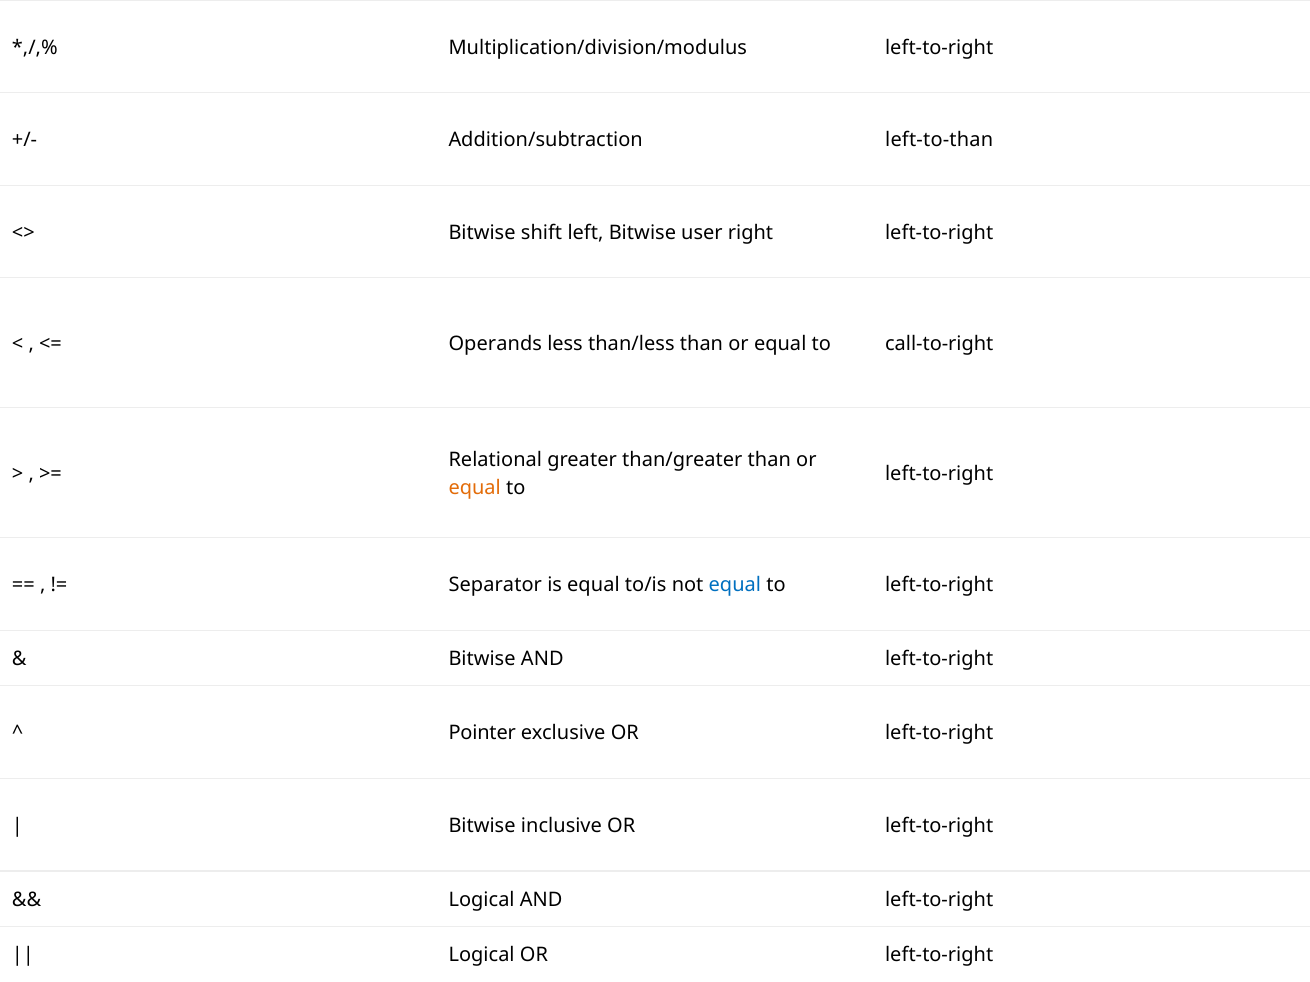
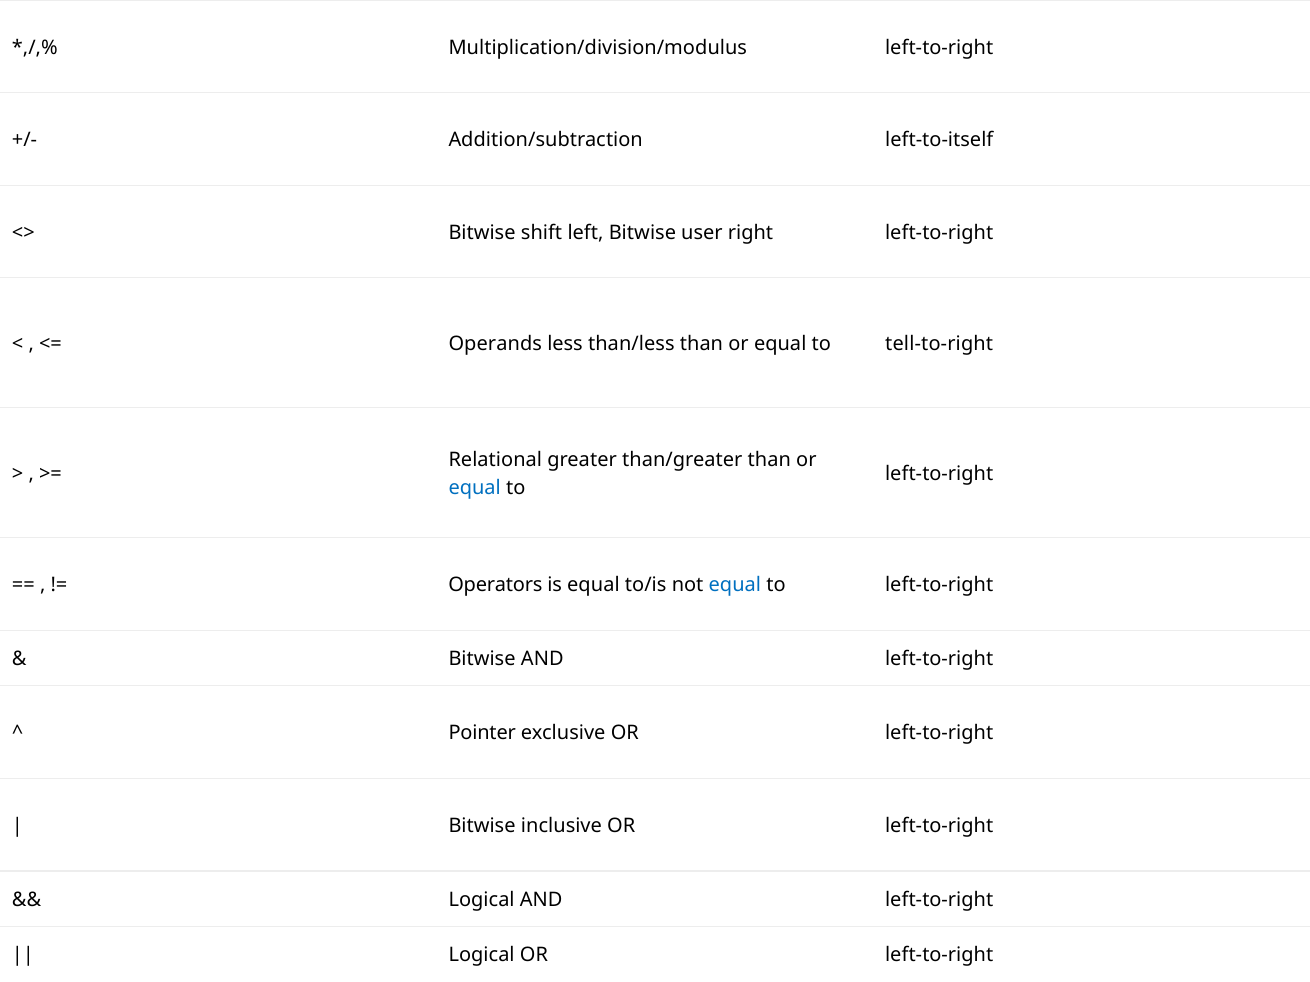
left-to-than: left-to-than -> left-to-itself (939, 140)
call-to-right: call-to-right -> tell-to-right (939, 344)
equal colour: orange -> blue (475, 488)
Separator: Separator -> Operators (495, 585)
